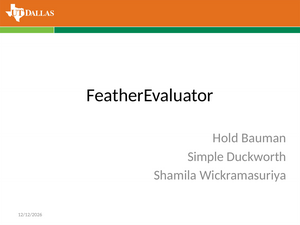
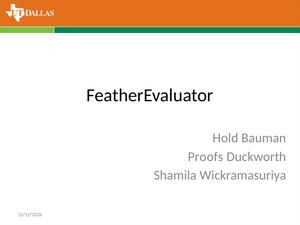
Simple: Simple -> Proofs (206, 157)
